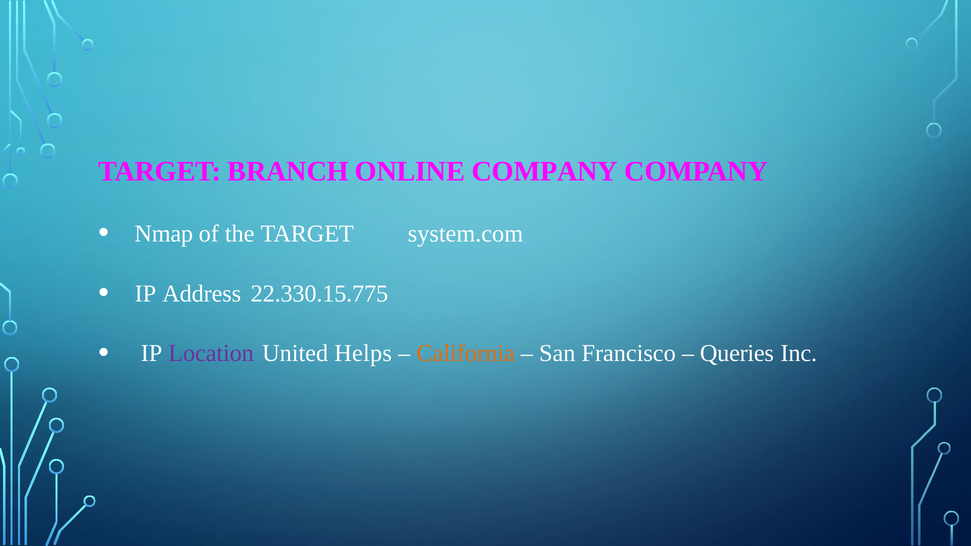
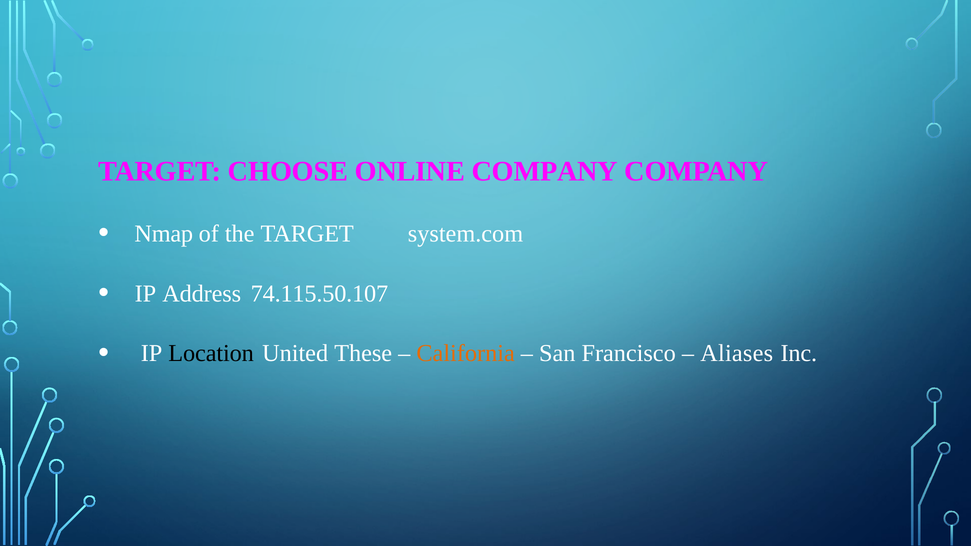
BRANCH: BRANCH -> CHOOSE (288, 172)
22.330.15.775: 22.330.15.775 -> 74.115.50.107 (319, 294)
Location colour: purple -> black (211, 354)
Helps: Helps -> These (363, 354)
Queries: Queries -> Aliases (737, 354)
